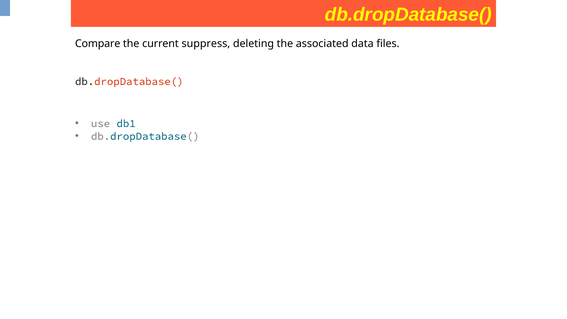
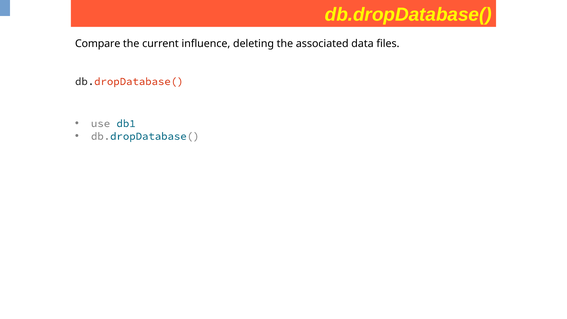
suppress: suppress -> influence (206, 44)
